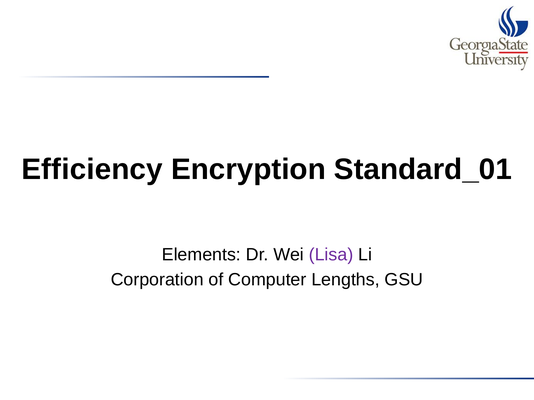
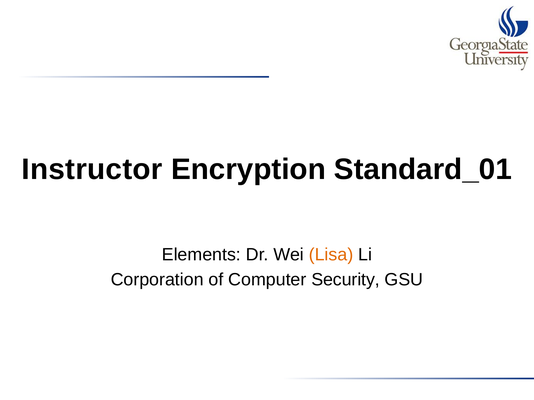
Efficiency: Efficiency -> Instructor (92, 170)
Lisa colour: purple -> orange (331, 255)
Lengths: Lengths -> Security (346, 280)
